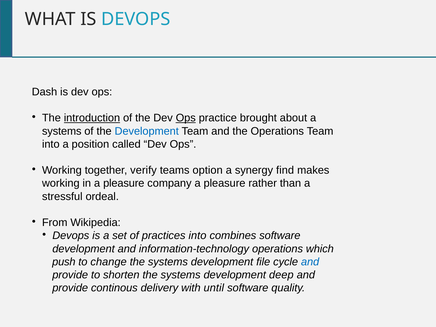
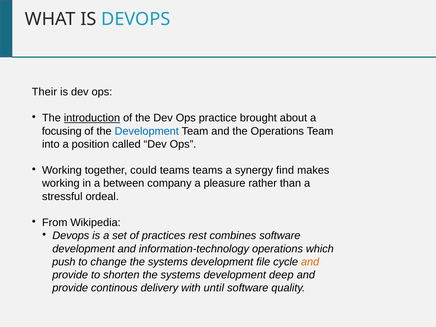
Dash: Dash -> Their (44, 92)
Ops underline: present -> none (186, 118)
systems: systems -> focusing (62, 131)
verify: verify -> could (143, 170)
teams option: option -> teams (208, 170)
in a pleasure: pleasure -> between (124, 183)
practices into: into -> rest (198, 236)
and colour: blue -> orange (310, 262)
